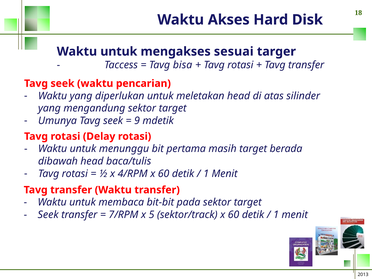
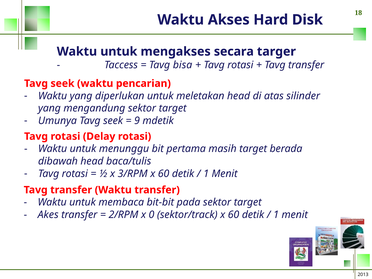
sesuai: sesuai -> secara (234, 52)
4/RPM: 4/RPM -> 3/RPM (133, 174)
Seek: Seek -> Akes (48, 215)
7/RPM: 7/RPM -> 2/RPM (123, 215)
5: 5 -> 0 (152, 215)
